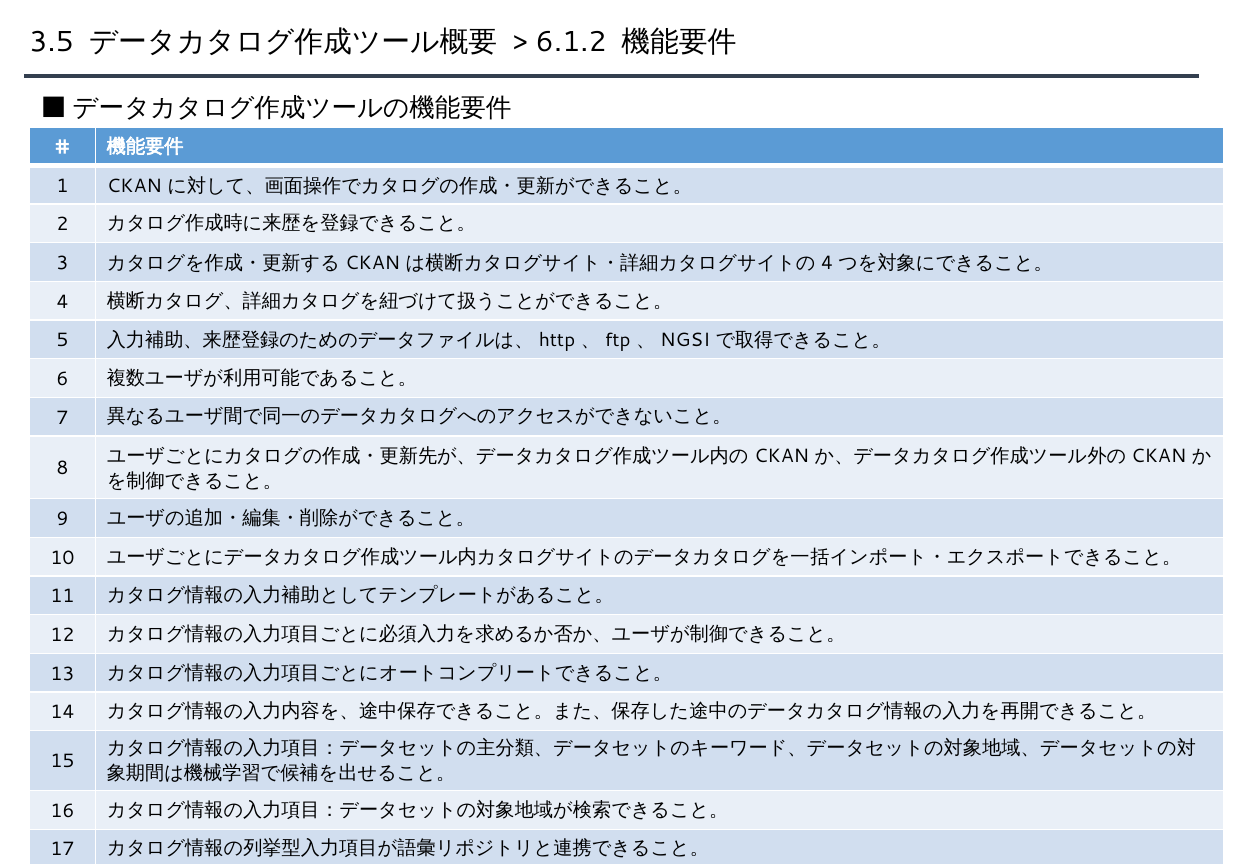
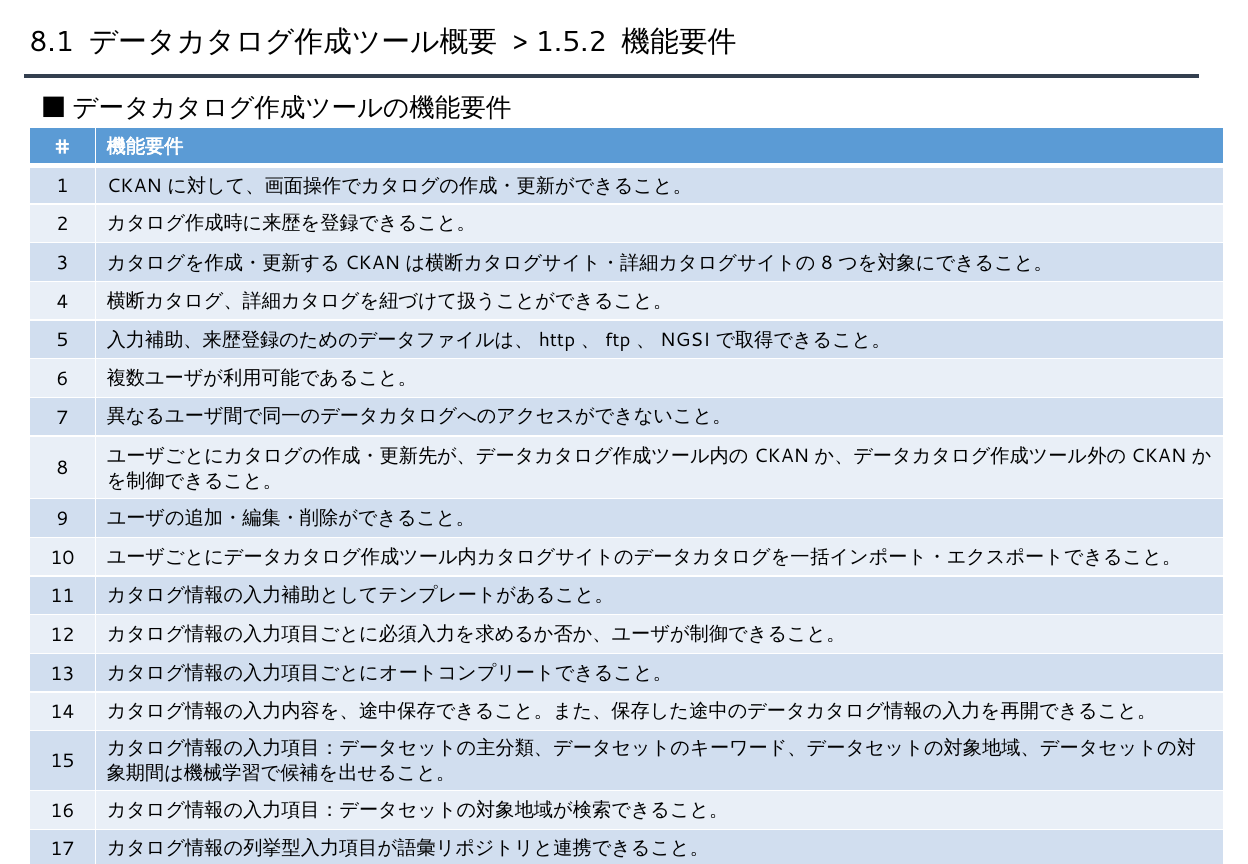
3.5: 3.5 -> 8.1 (52, 42)
6.1.2: 6.1.2 -> 1.5.2 (571, 42)
4: 4 -> 8 (827, 263)
